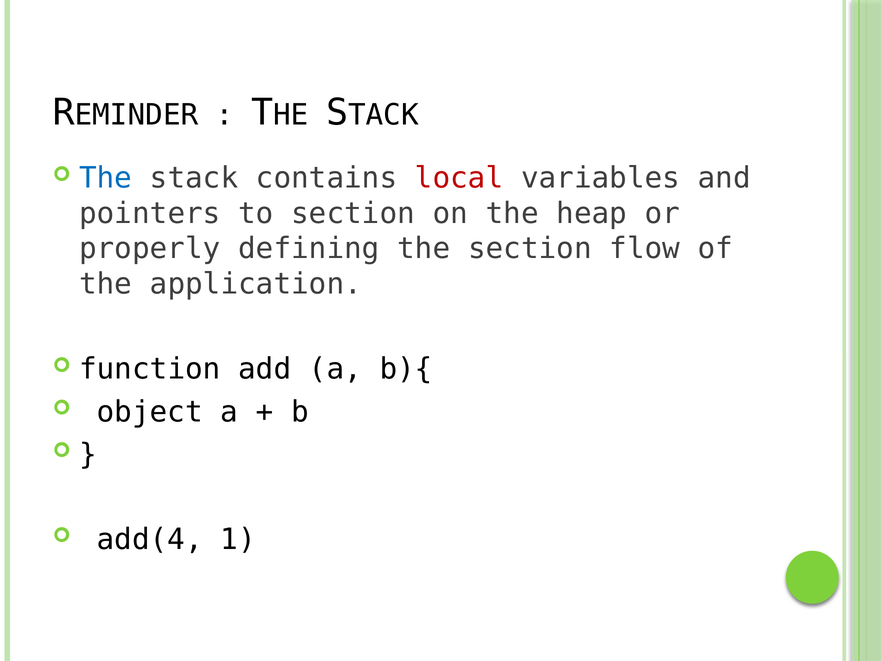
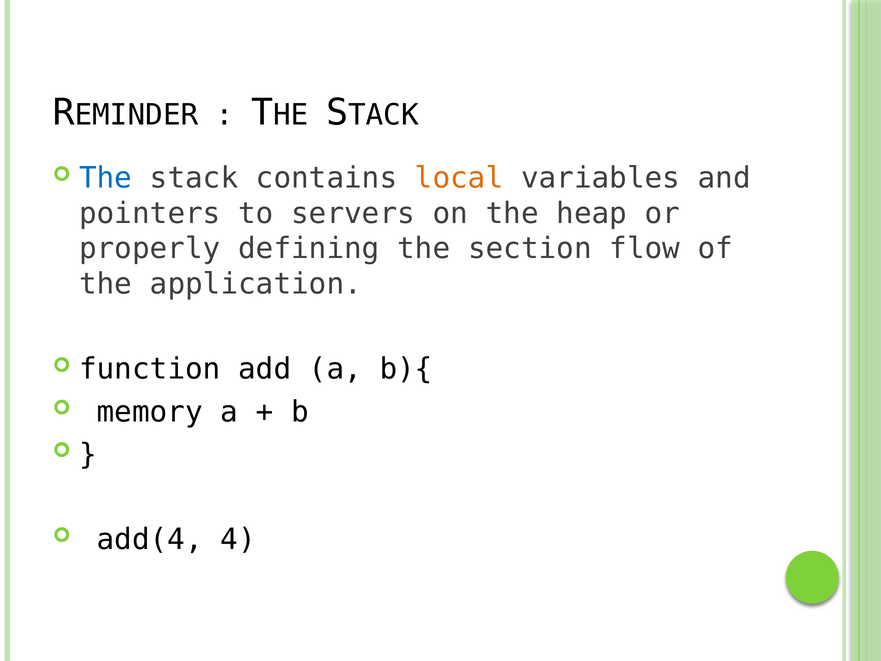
local colour: red -> orange (459, 178)
to section: section -> servers (353, 213)
object: object -> memory (150, 412)
1: 1 -> 4 (238, 539)
